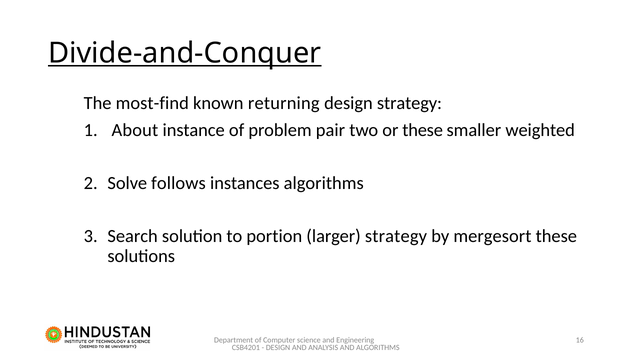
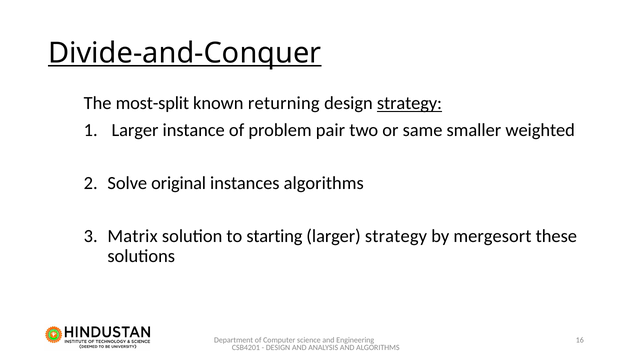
most-find: most-find -> most-split (152, 103)
strategy underline: none -> present (409, 103)
About: About -> Larger (135, 130)
or these: these -> same (423, 130)
follows: follows -> original (179, 183)
Search: Search -> Matrix (133, 236)
portion: portion -> starting (274, 236)
